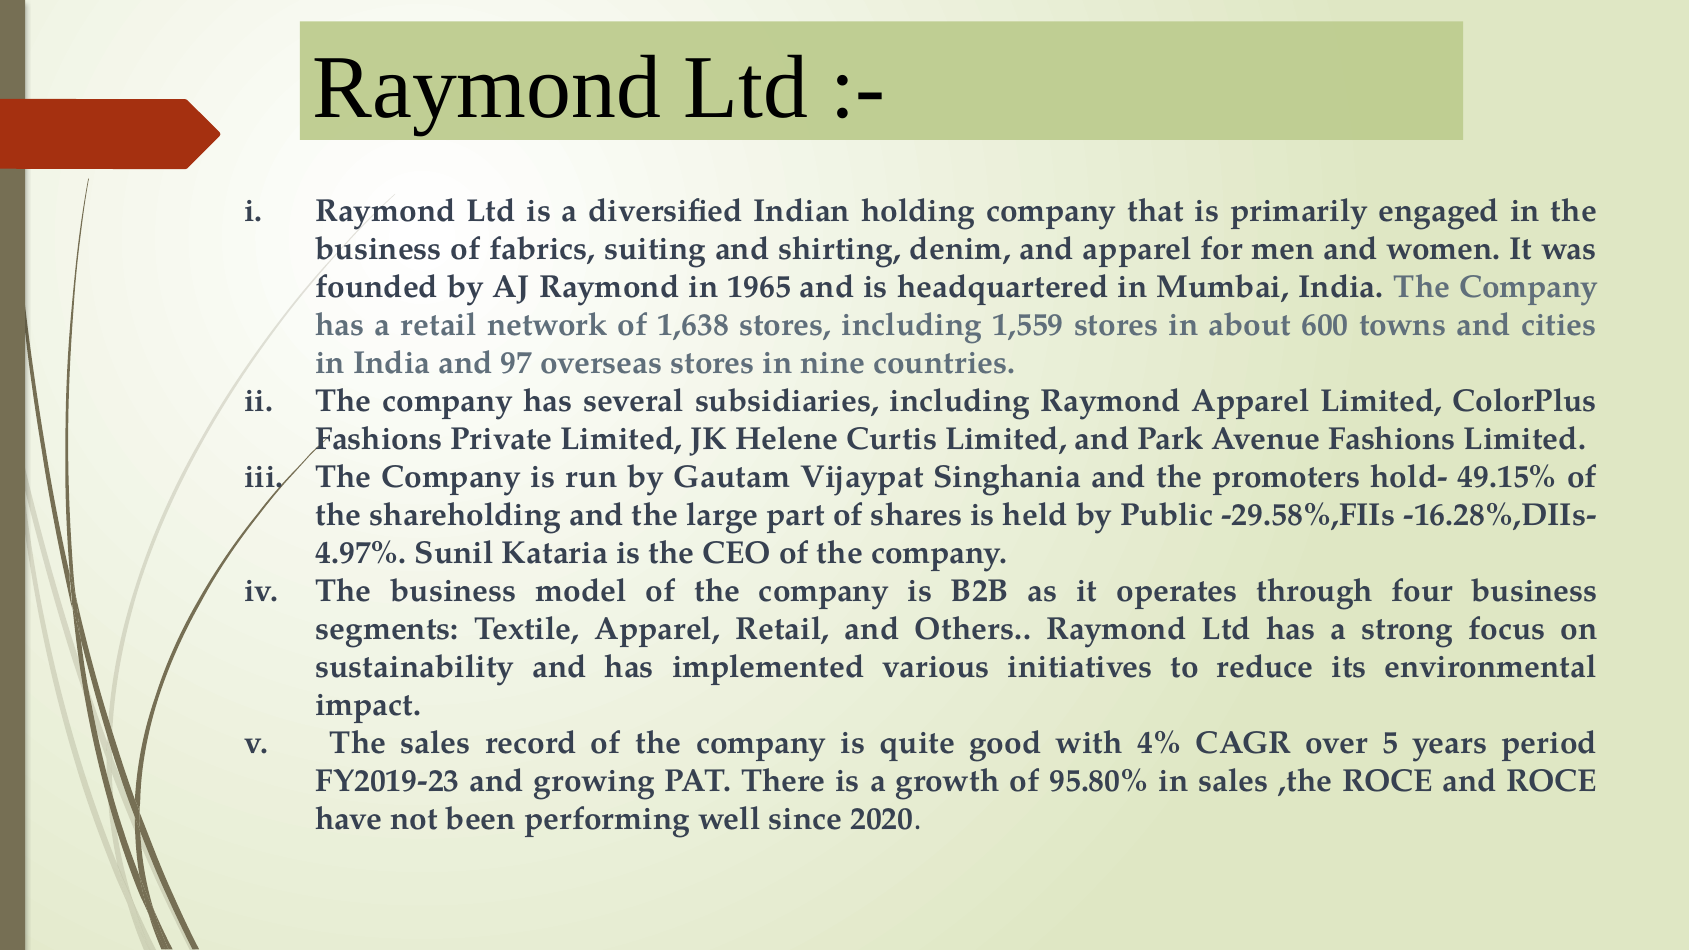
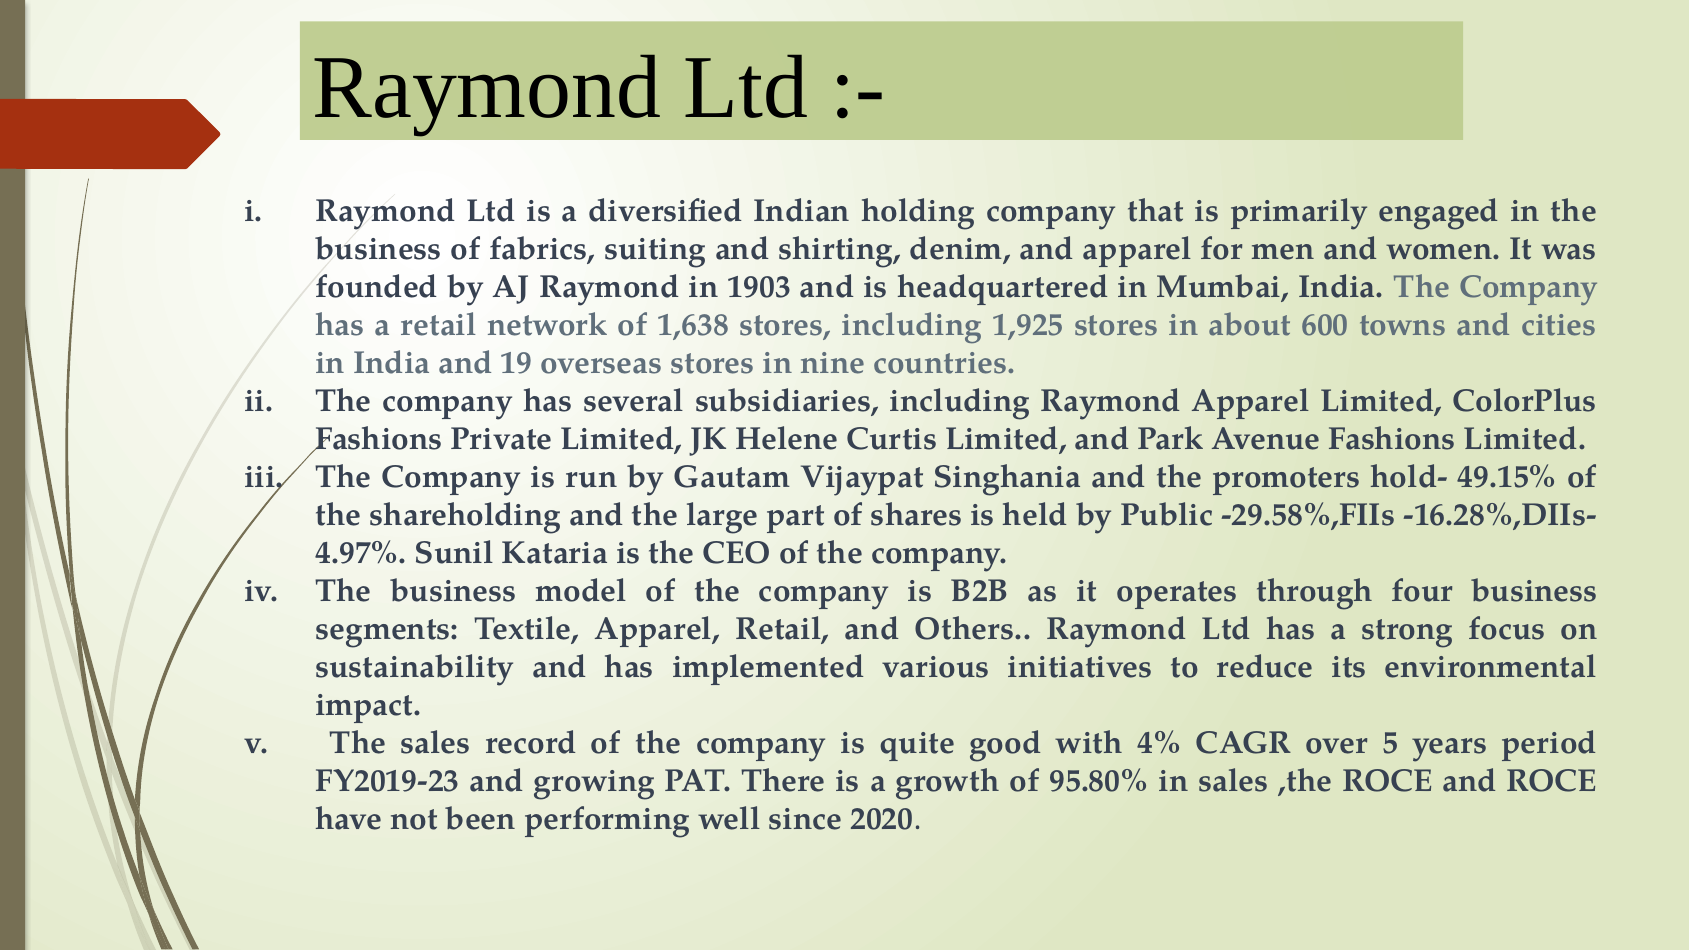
1965: 1965 -> 1903 (759, 287)
1,559: 1,559 -> 1,925 (1028, 325)
97: 97 -> 19 (517, 363)
